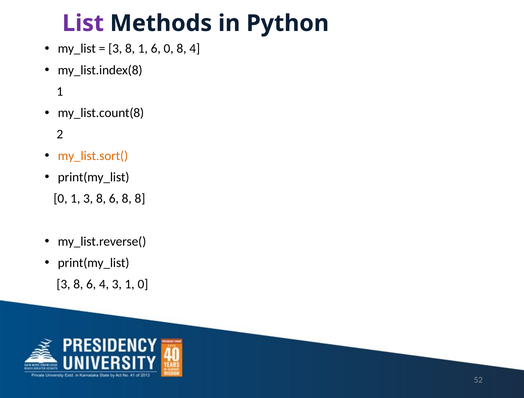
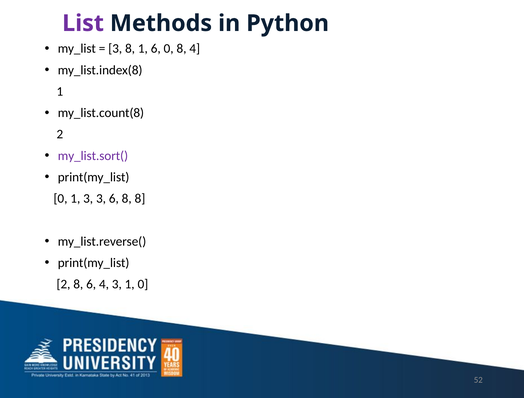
my_list.sort( colour: orange -> purple (93, 156)
1 3 8: 8 -> 3 (101, 199)
3: 3 -> 2 (63, 284)
